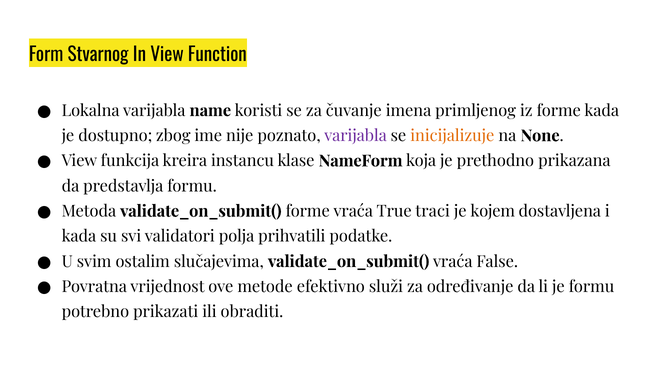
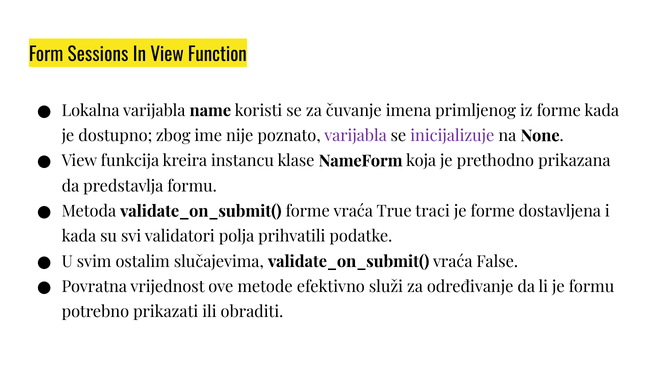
Stvarnog: Stvarnog -> Sessions (98, 55)
inicijalizuje colour: orange -> purple (452, 136)
je kojem: kojem -> forme (493, 211)
